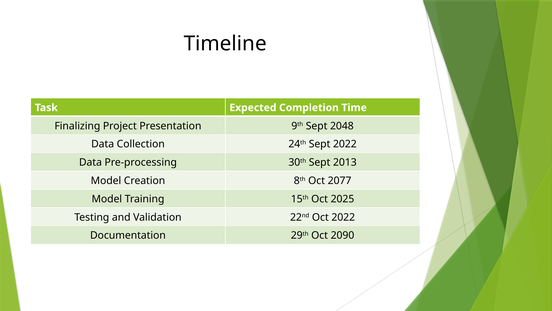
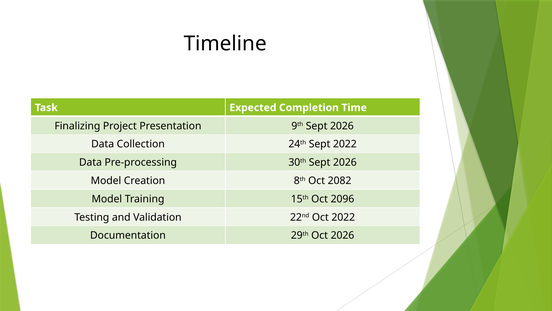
9th Sept 2048: 2048 -> 2026 (342, 126)
30th Sept 2013: 2013 -> 2026 (345, 162)
2077: 2077 -> 2082 (340, 180)
2025: 2025 -> 2096 (342, 199)
Oct 2090: 2090 -> 2026 (342, 235)
